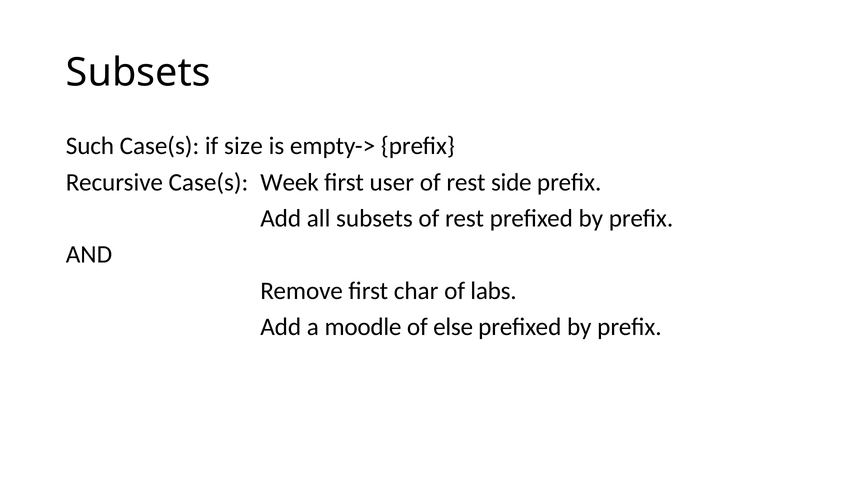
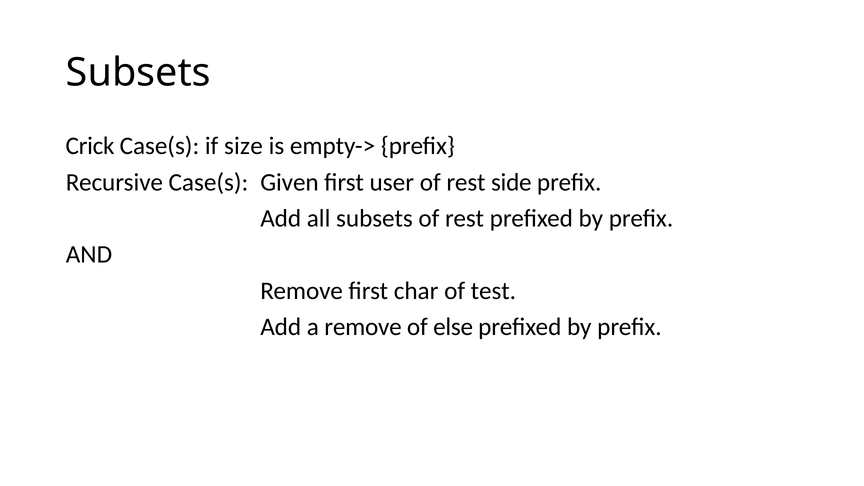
Such: Such -> Crick (90, 146)
Week: Week -> Given (289, 182)
labs: labs -> test (493, 291)
a moodle: moodle -> remove (363, 327)
